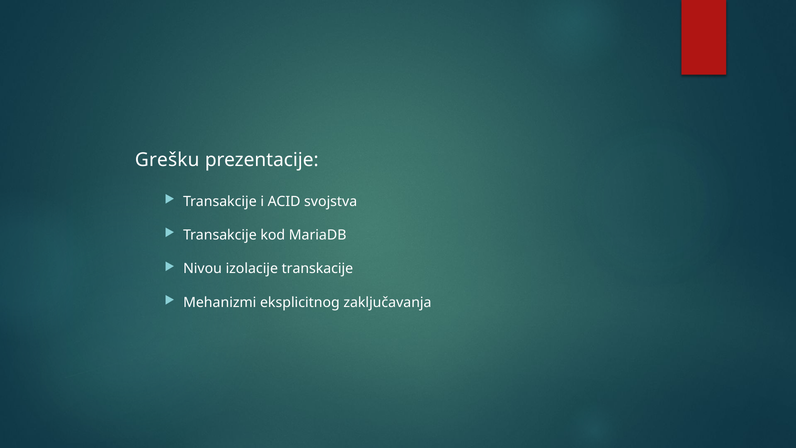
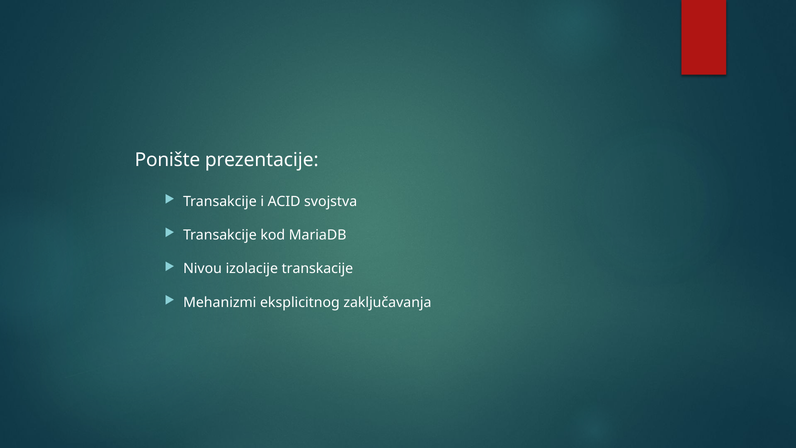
Grešku: Grešku -> Ponište (167, 160)
